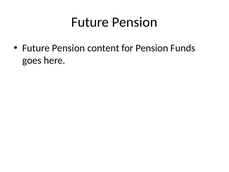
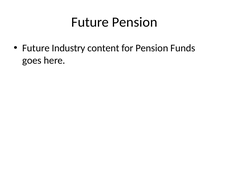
Pension: Pension -> Industry (69, 48)
